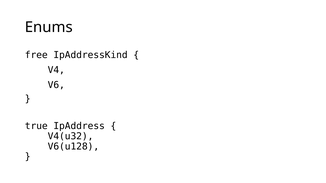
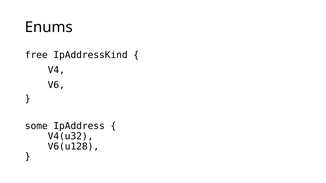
true: true -> some (36, 126)
